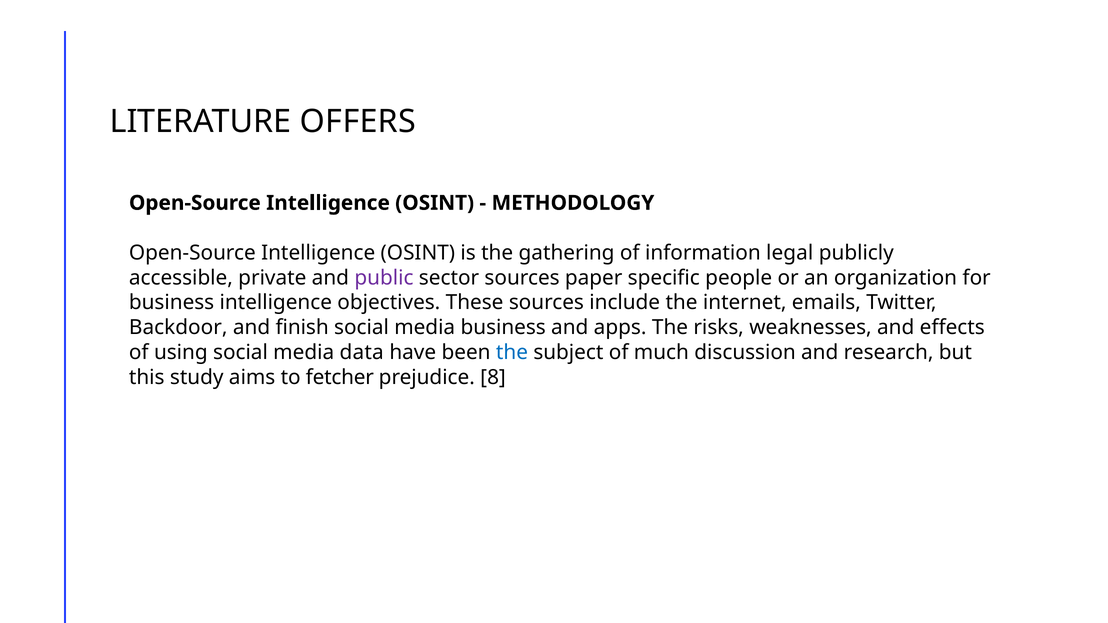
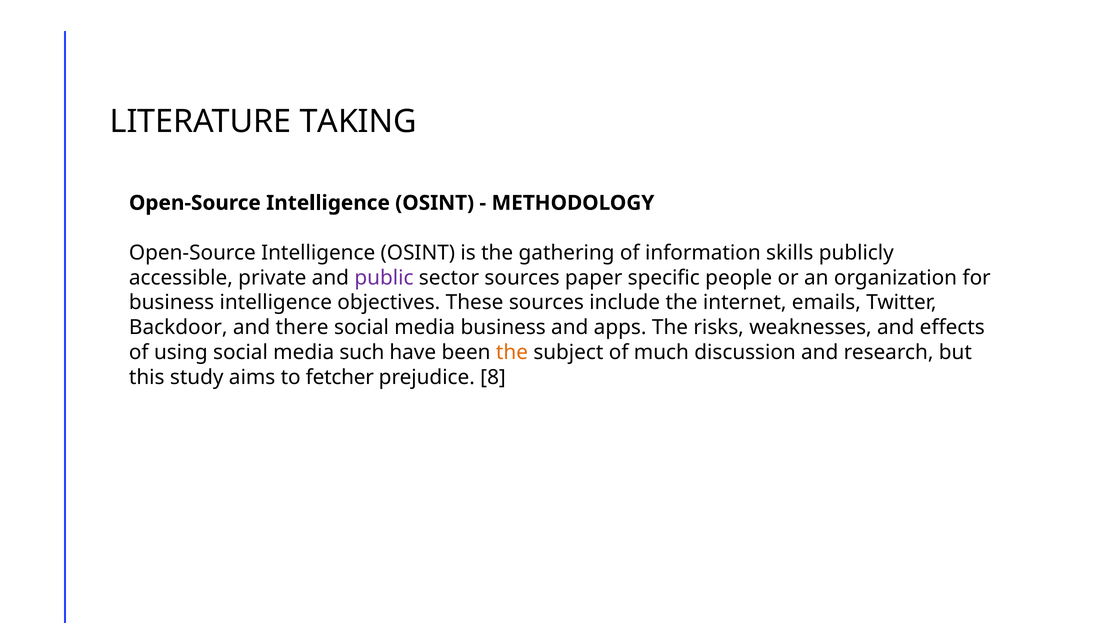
OFFERS: OFFERS -> TAKING (358, 122)
legal: legal -> skills (790, 253)
finish: finish -> there (302, 328)
data: data -> such (362, 353)
the colour: blue -> orange (512, 353)
